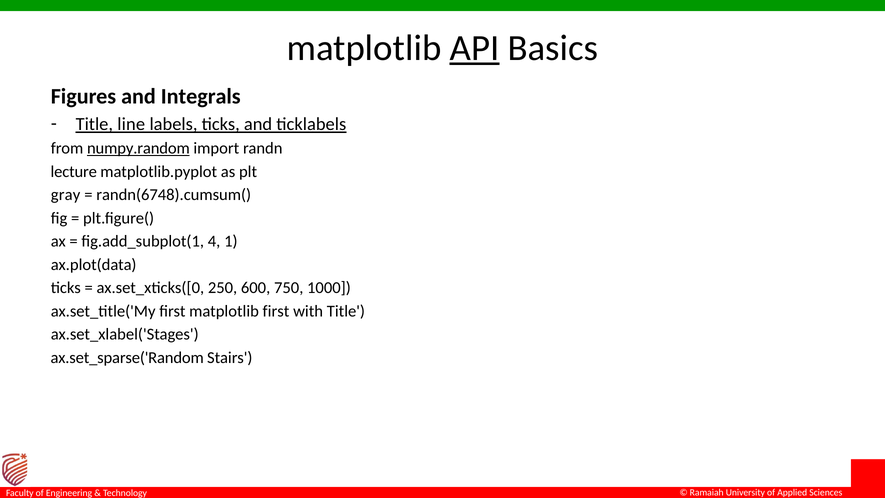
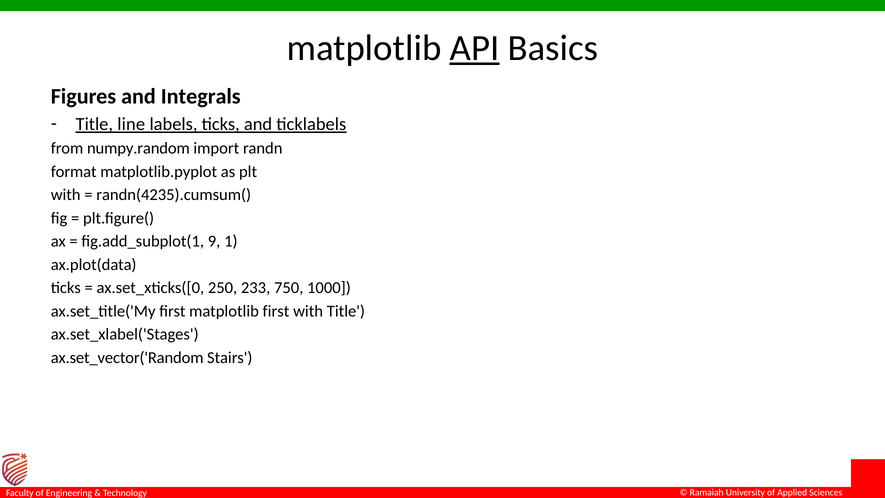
numpy.random underline: present -> none (138, 148)
lecture: lecture -> format (74, 172)
gray: gray -> with (66, 195)
randn(6748).cumsum(: randn(6748).cumsum( -> randn(4235).cumsum( (174, 195)
4: 4 -> 9 (214, 241)
600: 600 -> 233 (256, 288)
ax.set_sparse('Random: ax.set_sparse('Random -> ax.set_vector('Random (127, 357)
